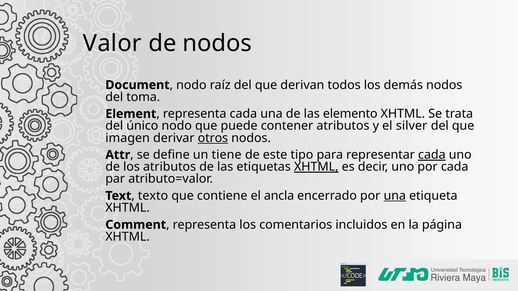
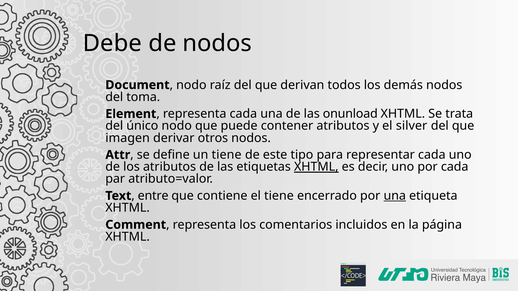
Valor: Valor -> Debe (112, 44)
elemento: elemento -> onunload (350, 114)
otros underline: present -> none (213, 138)
cada underline: present -> none (432, 155)
texto: texto -> entre (153, 196)
el ancla: ancla -> tiene (279, 196)
